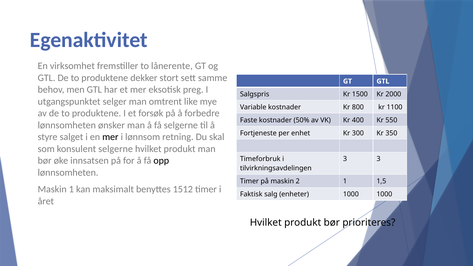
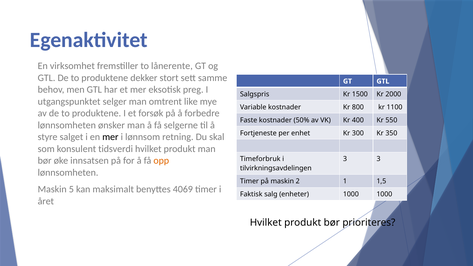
konsulent selgerne: selgerne -> tidsverdi (116, 149)
opp colour: black -> orange (161, 161)
Maskin 1: 1 -> 5 (71, 189)
1512: 1512 -> 4069 (183, 189)
